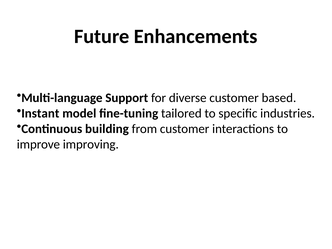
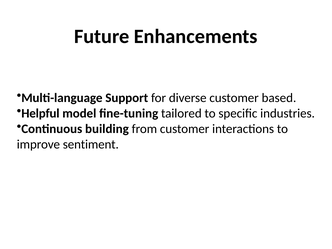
Instant: Instant -> Helpful (40, 113)
improving: improving -> sentiment (91, 144)
